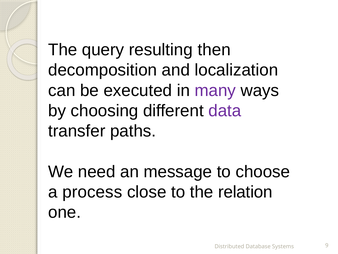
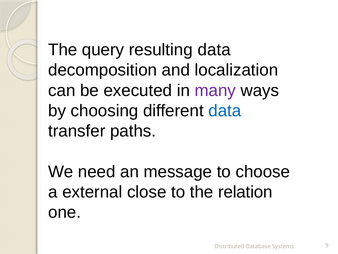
resulting then: then -> data (214, 50)
data colour: purple -> blue (225, 111)
process: process -> external (92, 192)
